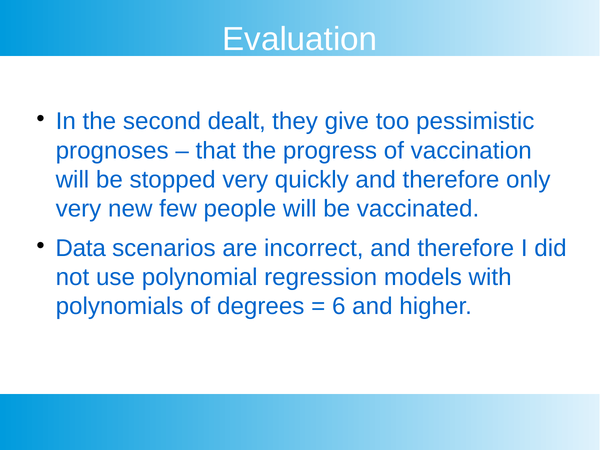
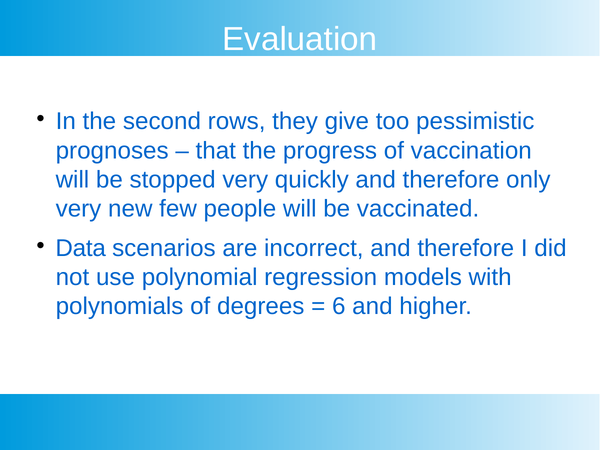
dealt: dealt -> rows (237, 121)
